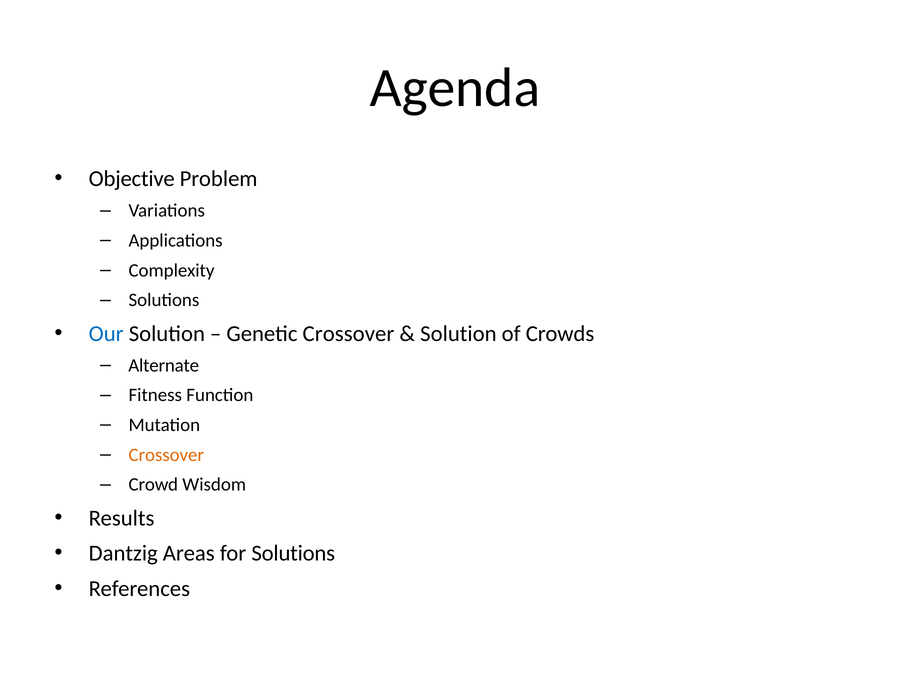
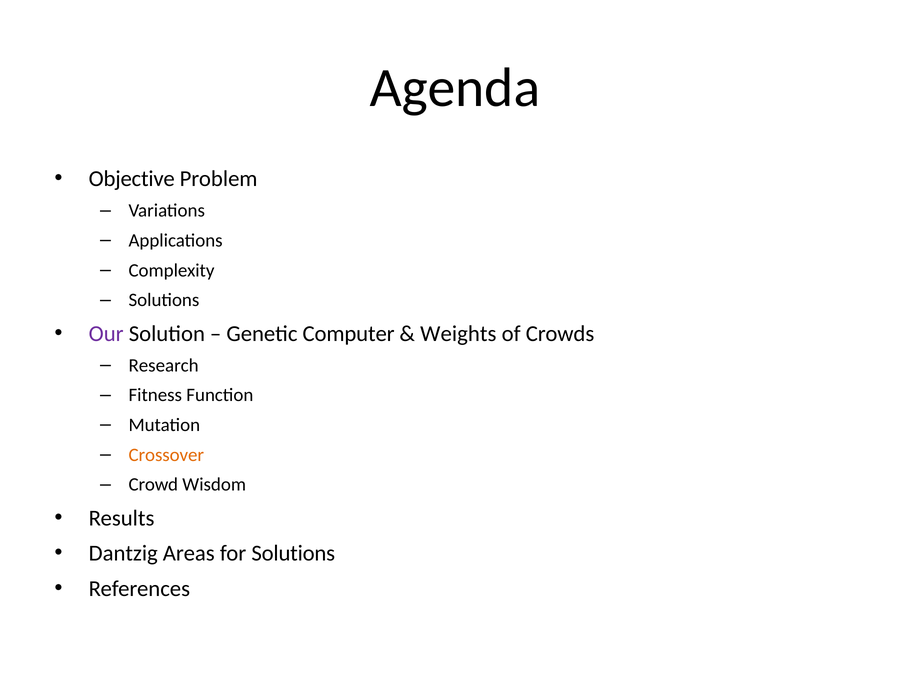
Our colour: blue -> purple (106, 334)
Genetic Crossover: Crossover -> Computer (349, 334)
Solution: Solution -> Weights (458, 334)
Alternate: Alternate -> Research (164, 366)
